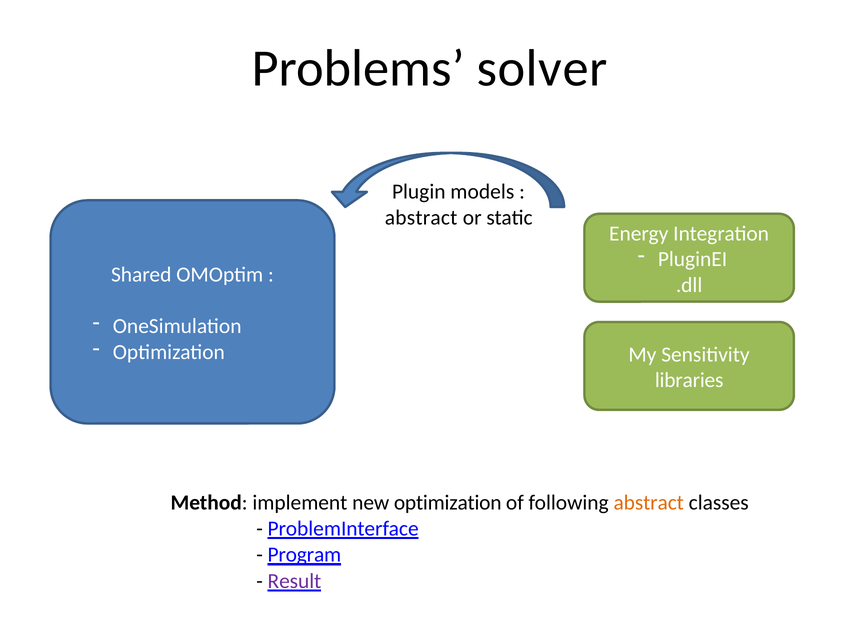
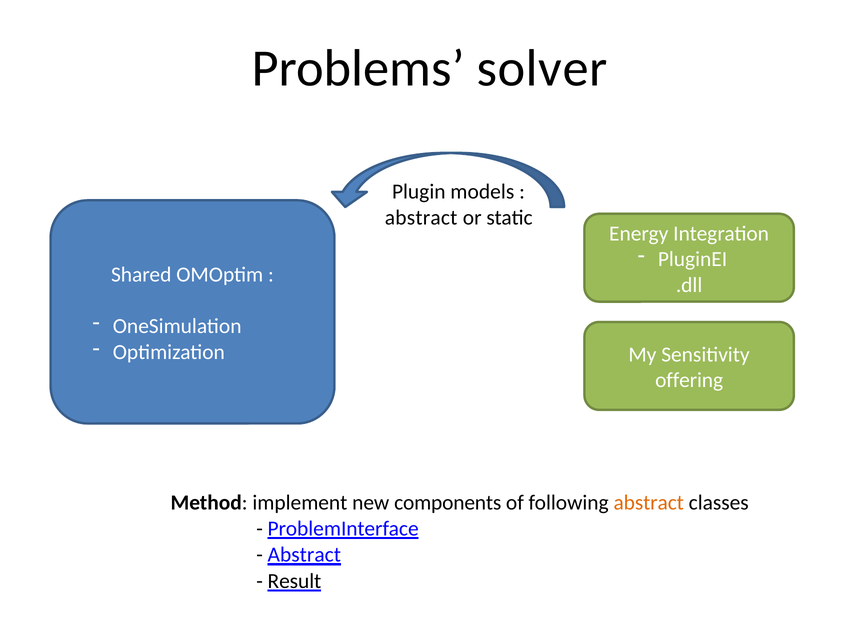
libraries: libraries -> offering (689, 380)
new optimization: optimization -> components (448, 503)
Program: Program -> Abstract (304, 554)
Result colour: purple -> black (294, 581)
